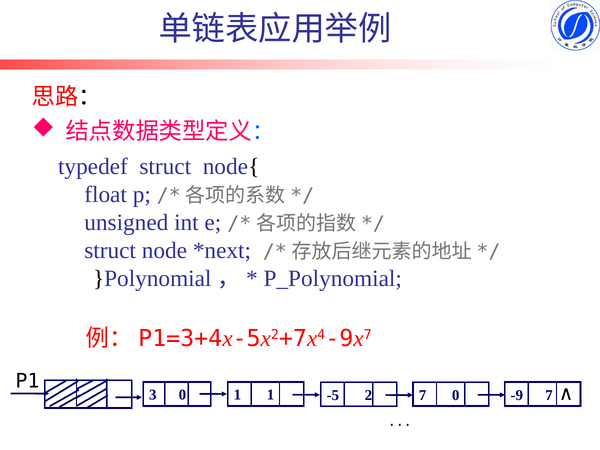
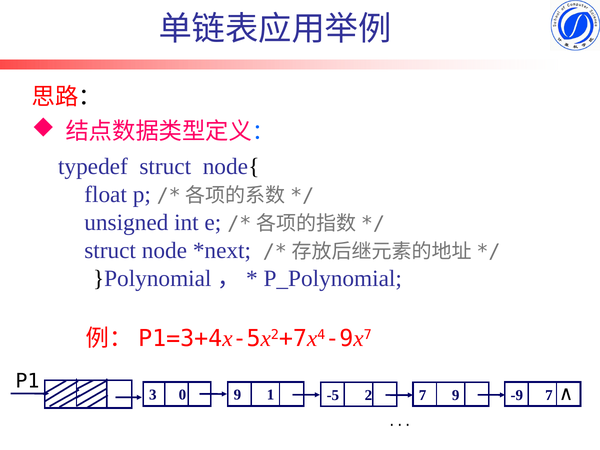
0 1: 1 -> 9 (237, 395)
7 0: 0 -> 9 (456, 395)
